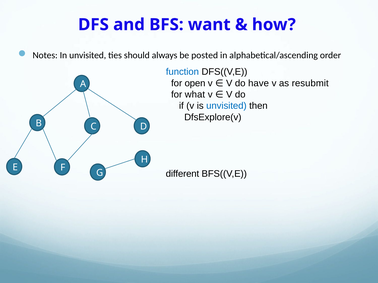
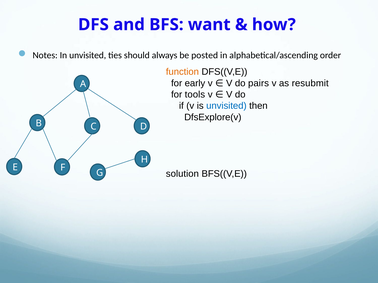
function colour: blue -> orange (182, 72)
open: open -> early (195, 83)
have: have -> pairs (259, 83)
what: what -> tools (195, 95)
different: different -> solution (182, 174)
